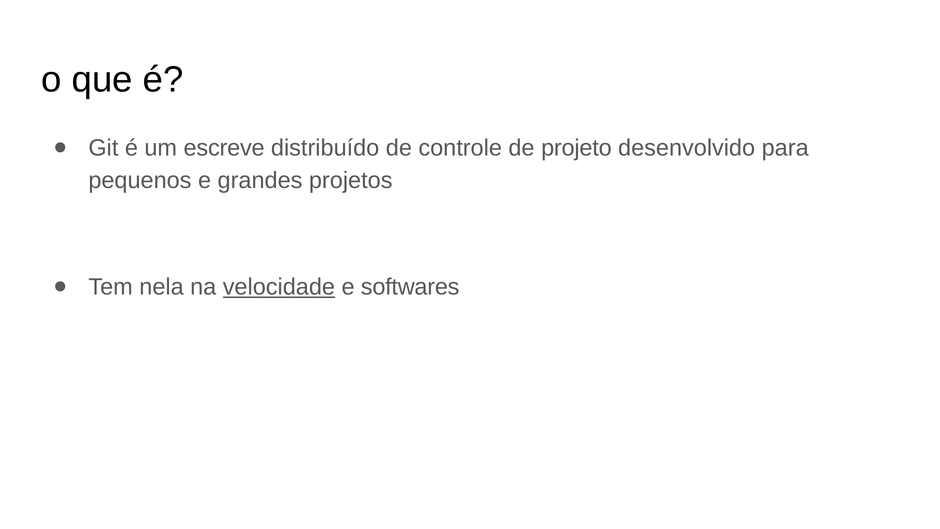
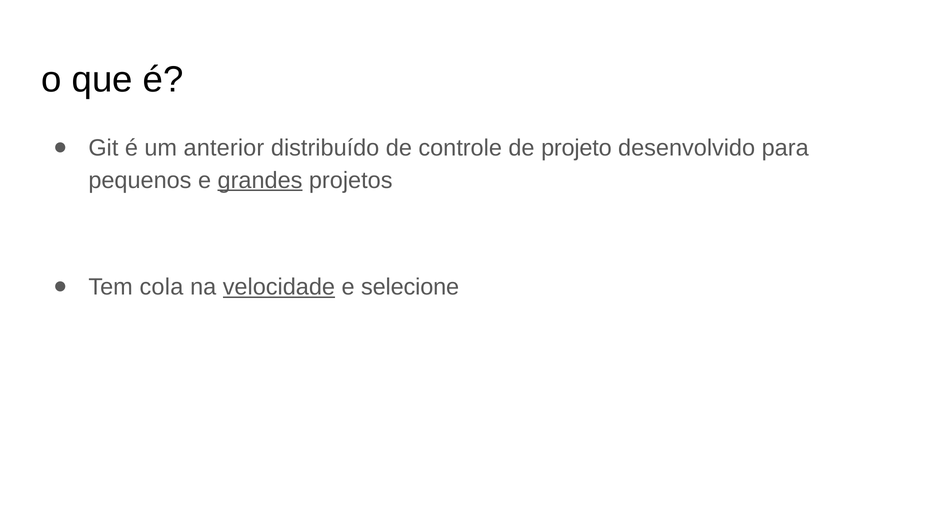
escreve: escreve -> anterior (224, 148)
grandes underline: none -> present (260, 180)
nela: nela -> cola (161, 287)
softwares: softwares -> selecione (410, 287)
